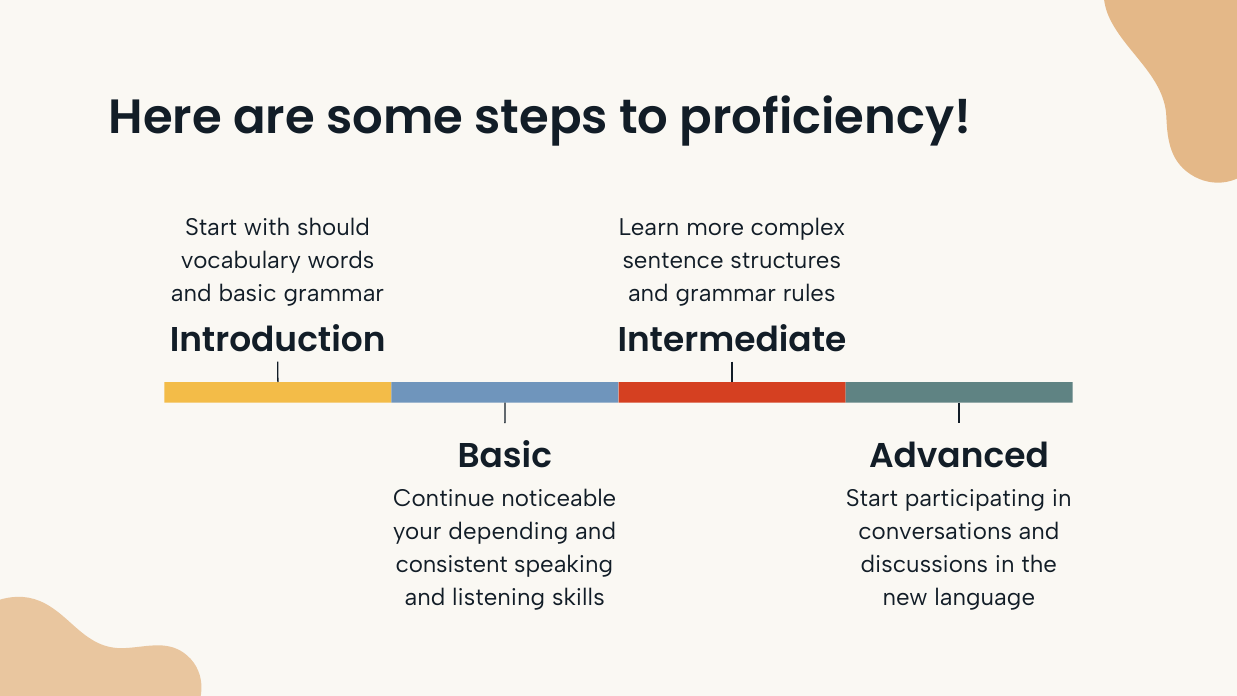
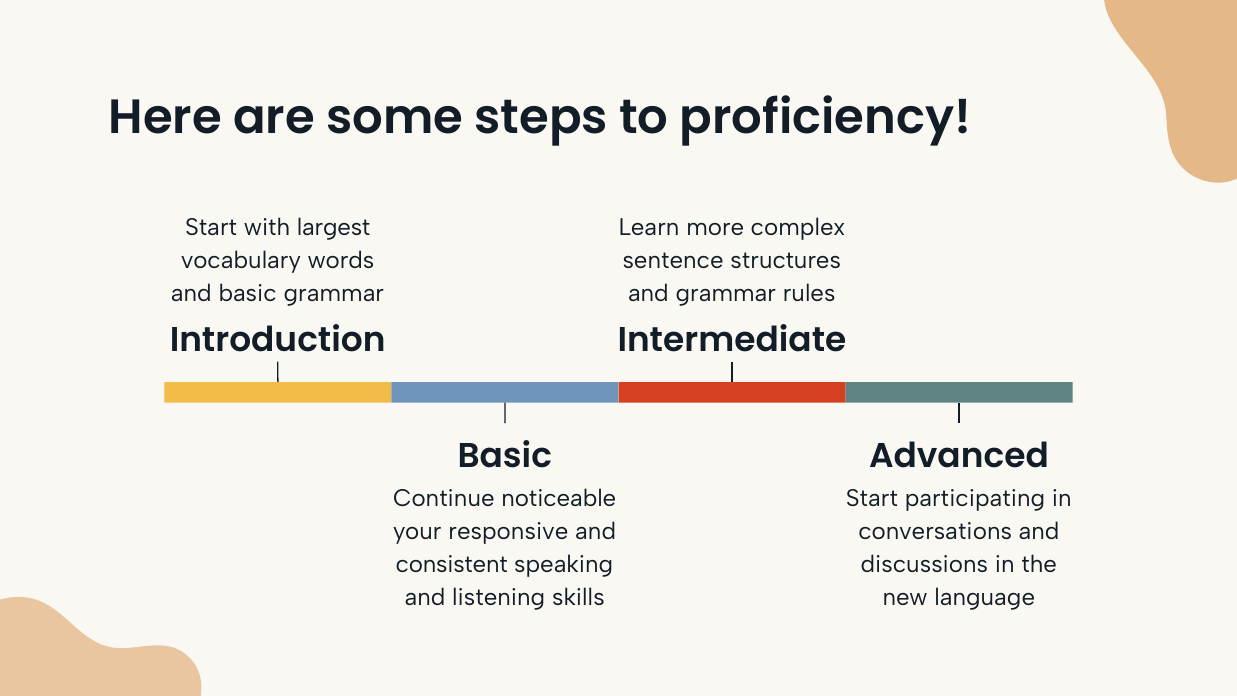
should: should -> largest (334, 227)
depending: depending -> responsive (508, 531)
